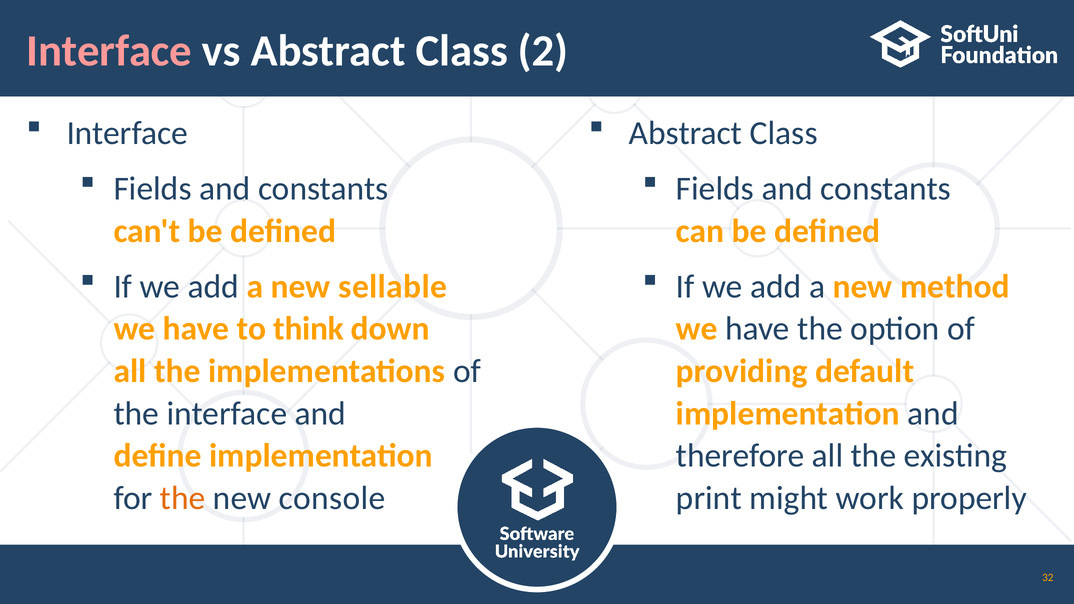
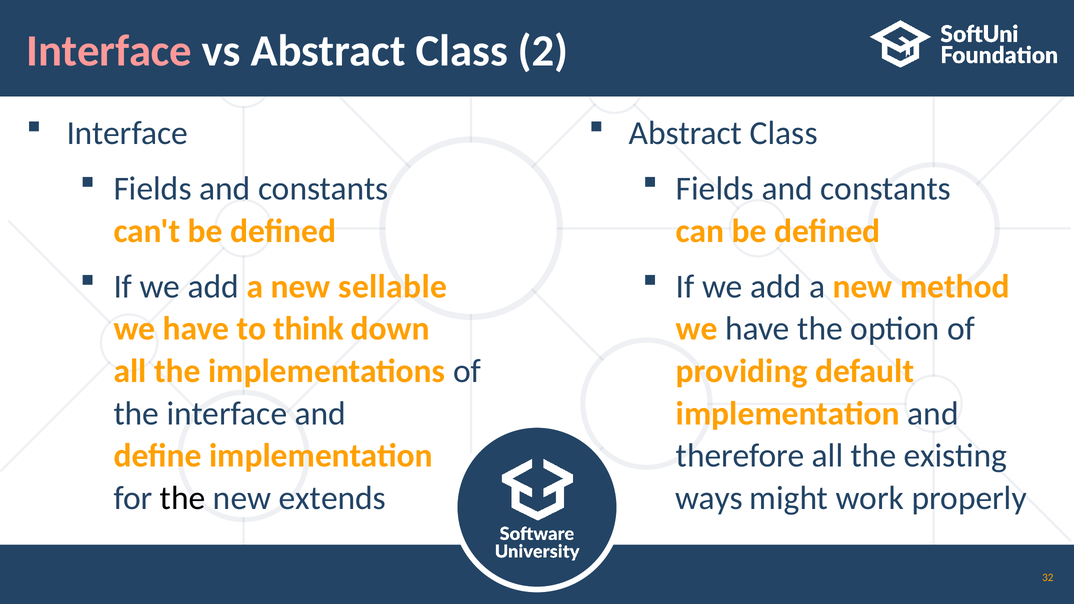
the colour: orange -> black (183, 498)
console: console -> extends (332, 498)
print: print -> ways (709, 498)
